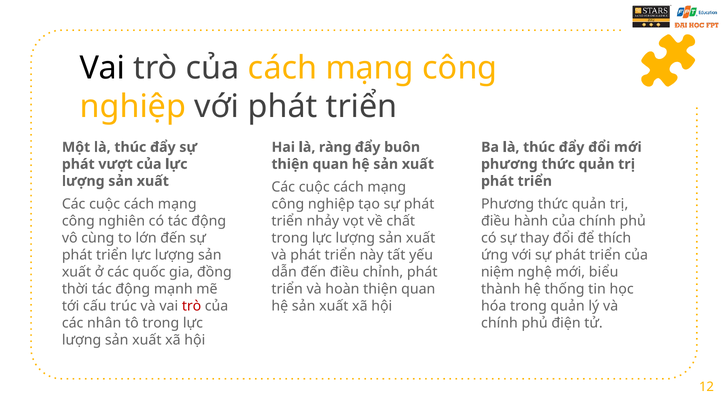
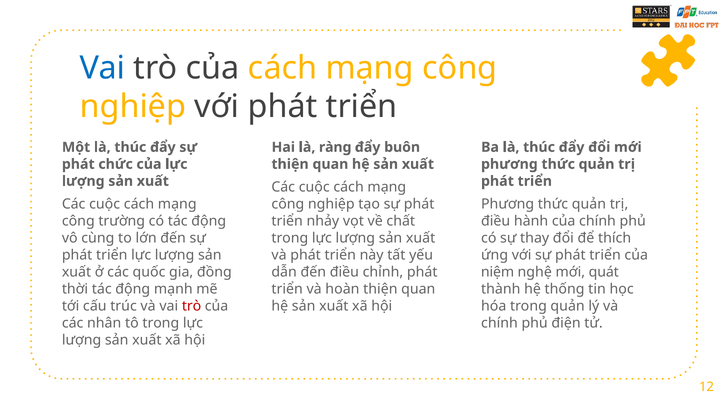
Vai colour: black -> blue (102, 68)
vượt: vượt -> chức (116, 164)
nghiên: nghiên -> trường (122, 221)
biểu: biểu -> quát (604, 272)
